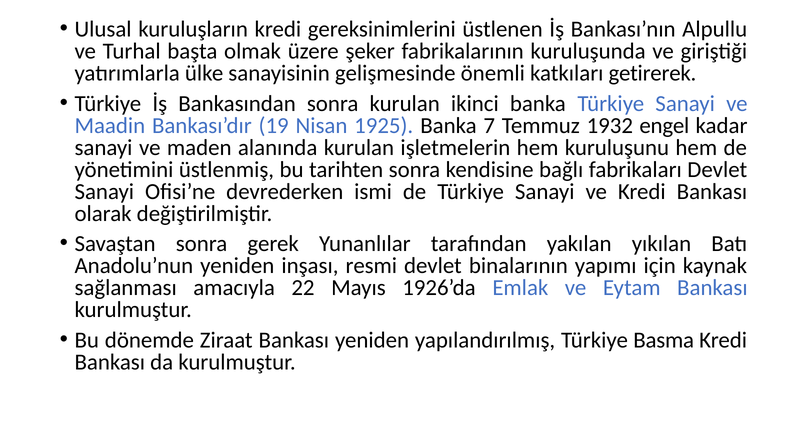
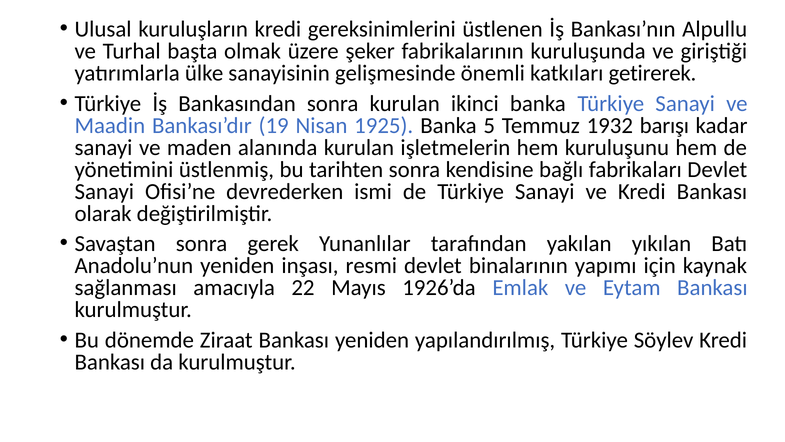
7: 7 -> 5 (489, 125)
engel: engel -> barışı (664, 125)
Basma: Basma -> Söylev (664, 340)
